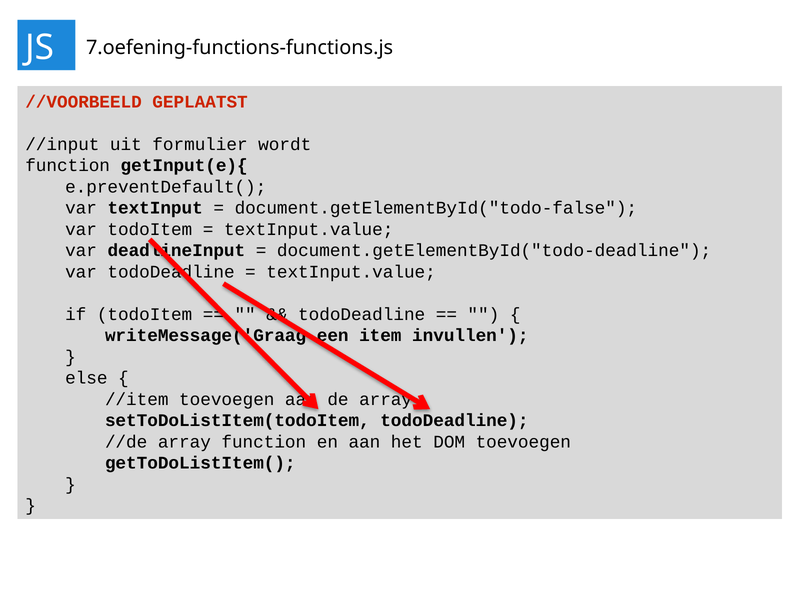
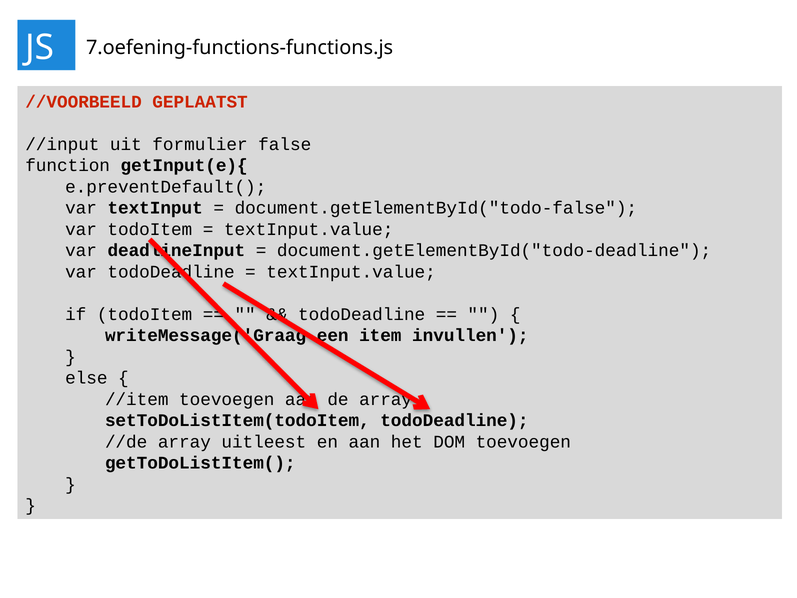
wordt: wordt -> false (285, 144)
array function: function -> uitleest (264, 442)
